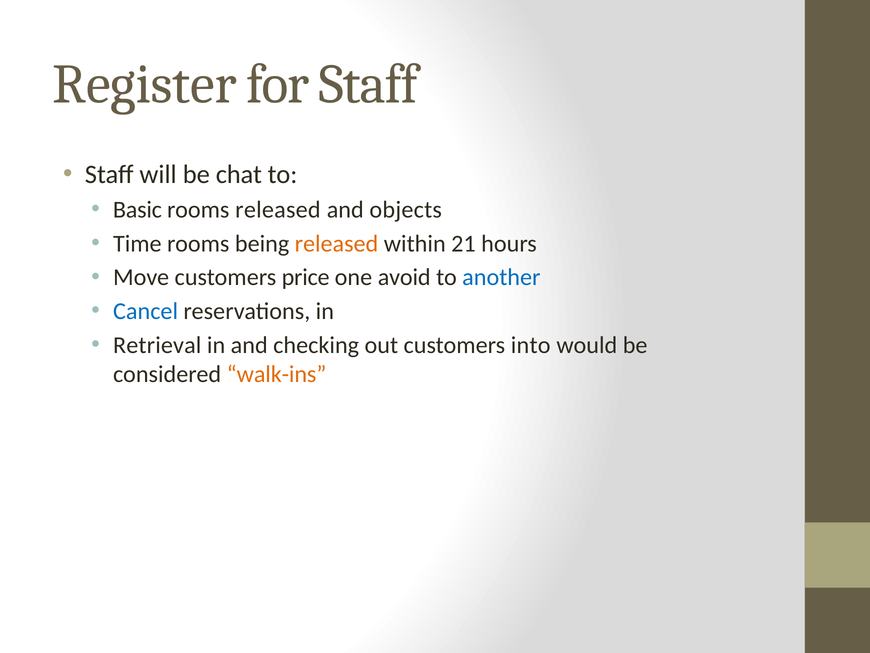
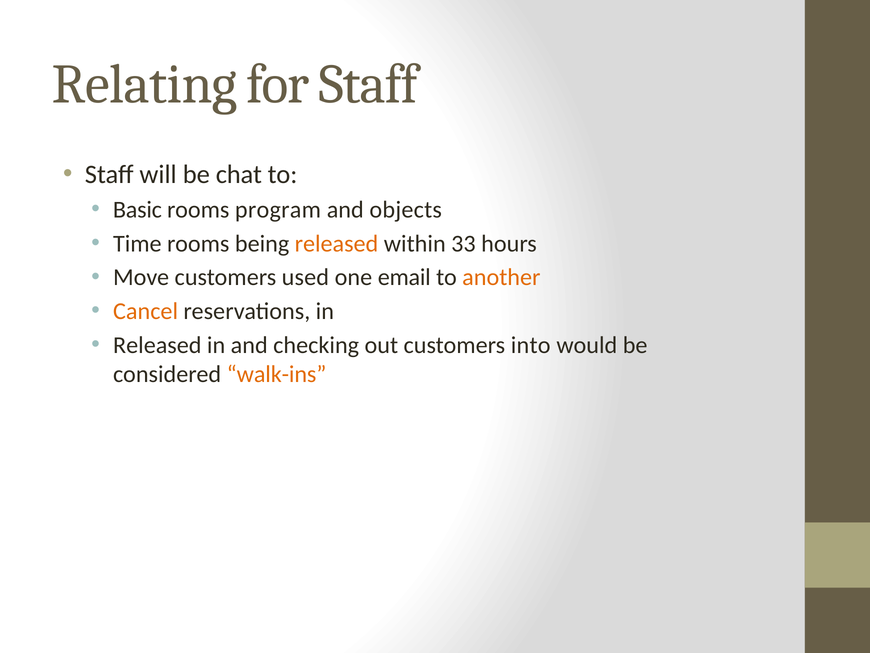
Register: Register -> Relating (145, 84)
rooms released: released -> program (278, 210)
21: 21 -> 33 (463, 243)
price: price -> used (305, 277)
avoid: avoid -> email (404, 277)
another colour: blue -> orange (501, 277)
Cancel colour: blue -> orange (146, 311)
Retrieval: Retrieval -> Released (157, 345)
